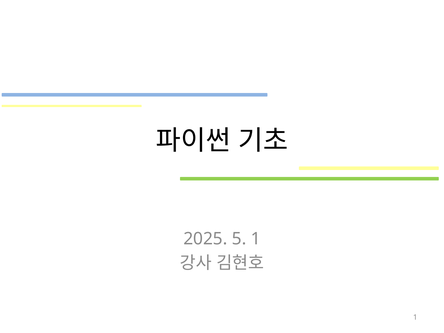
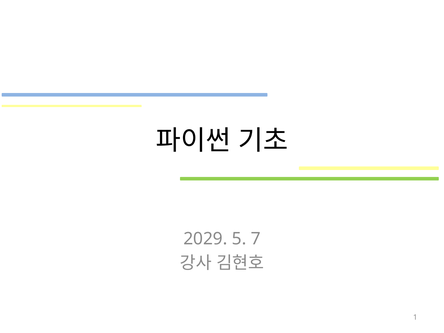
2025: 2025 -> 2029 (205, 239)
5 1: 1 -> 7 (256, 239)
